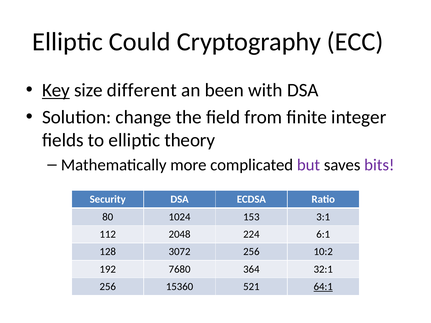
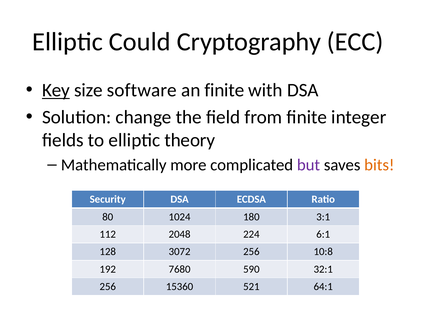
different: different -> software (142, 90)
an been: been -> finite (224, 90)
bits colour: purple -> orange (379, 165)
153: 153 -> 180 (251, 217)
10:2: 10:2 -> 10:8 (323, 252)
364: 364 -> 590 (251, 269)
64:1 underline: present -> none (323, 287)
